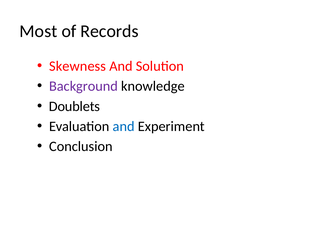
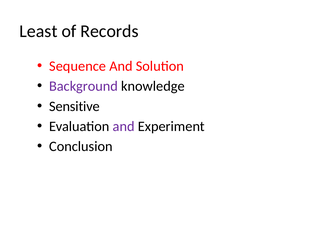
Most: Most -> Least (38, 31)
Skewness: Skewness -> Sequence (78, 66)
Doublets: Doublets -> Sensitive (74, 106)
and colour: blue -> purple (124, 126)
